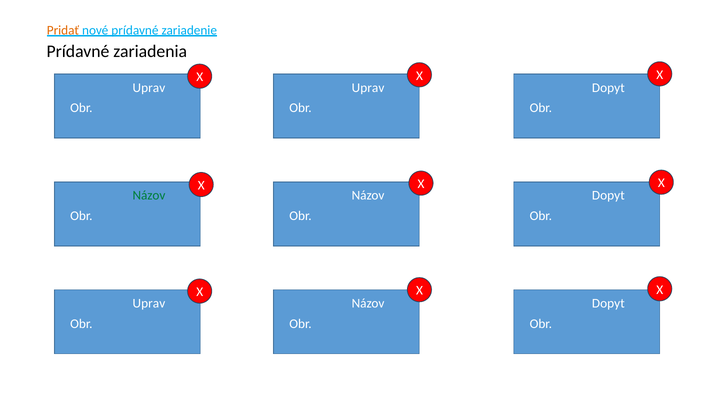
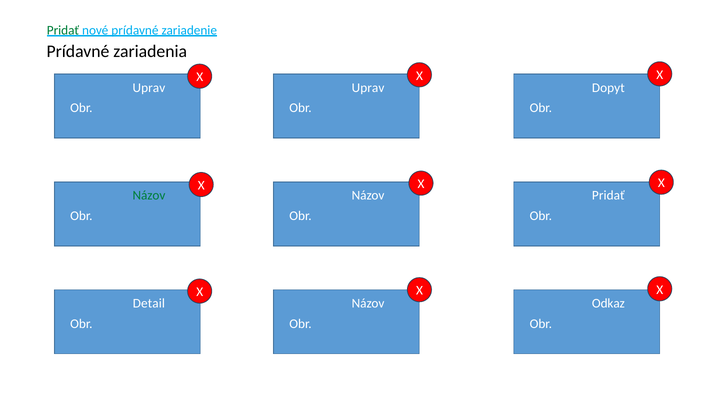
Pridať colour: orange -> green (63, 30)
Dopyt: Dopyt -> Pridať (608, 195)
Uprav: Uprav -> Detail (149, 303)
Dopyt: Dopyt -> Odkaz (608, 303)
